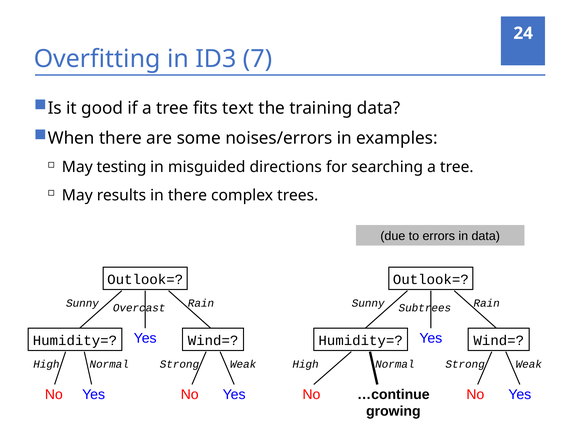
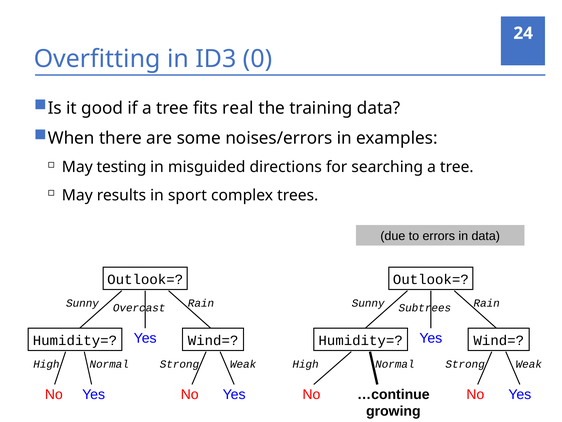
7: 7 -> 0 (258, 59)
text: text -> real (238, 108)
in there: there -> sport (187, 195)
